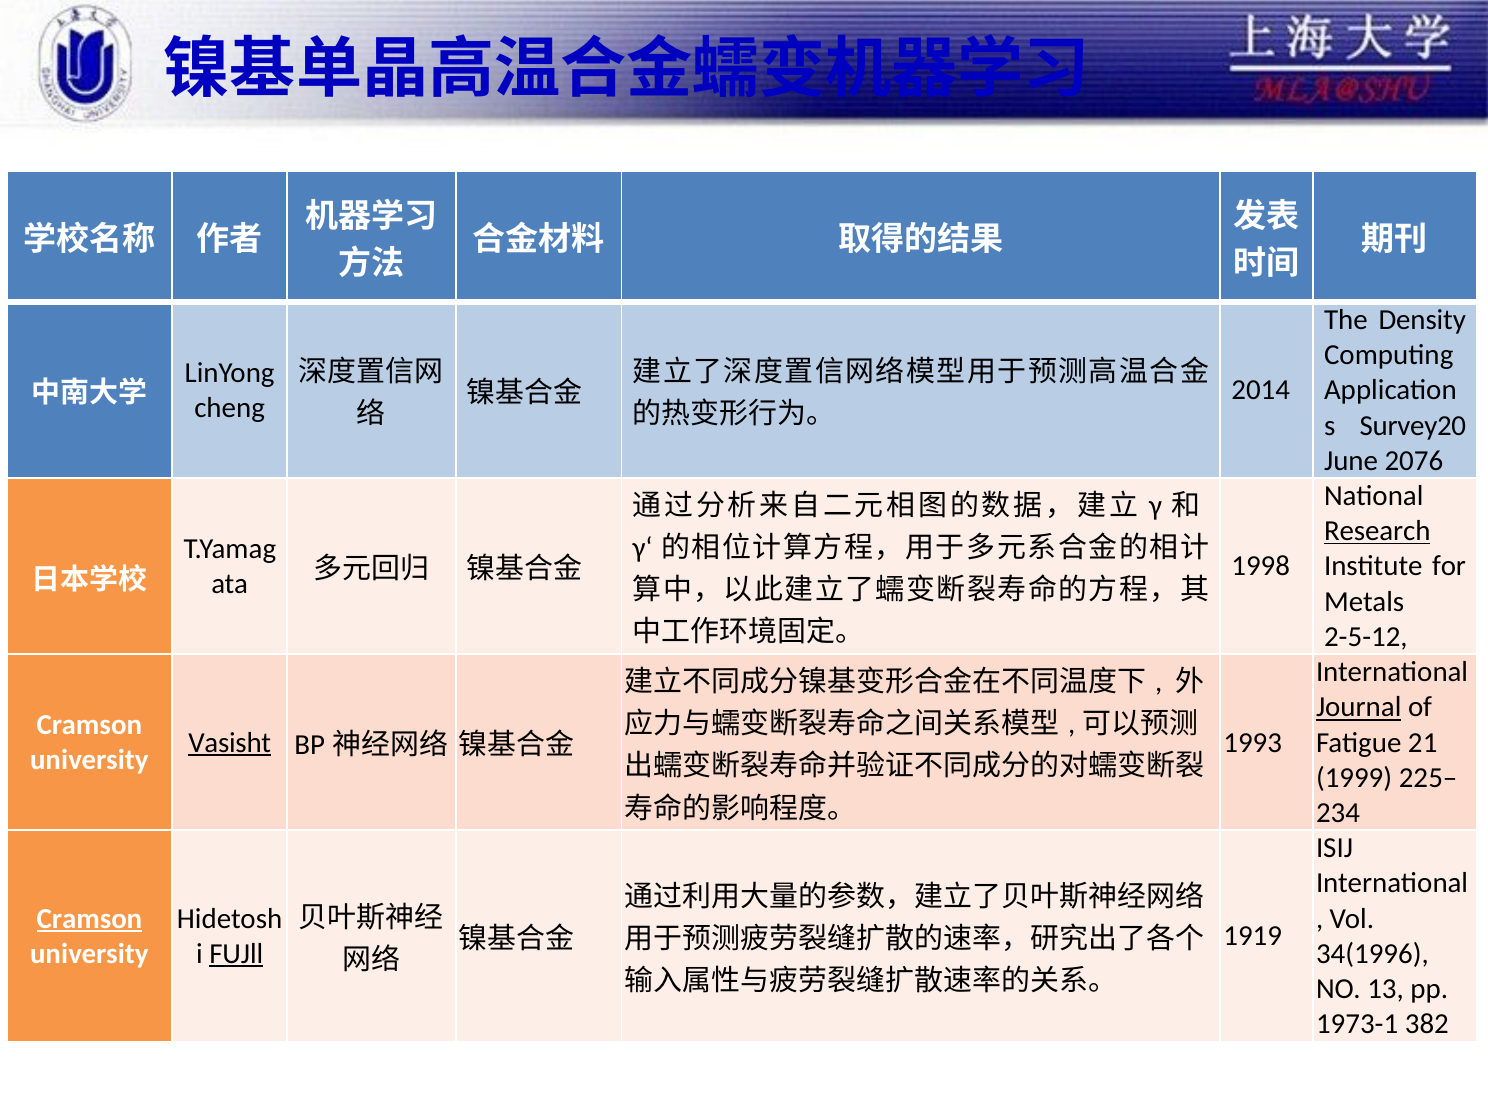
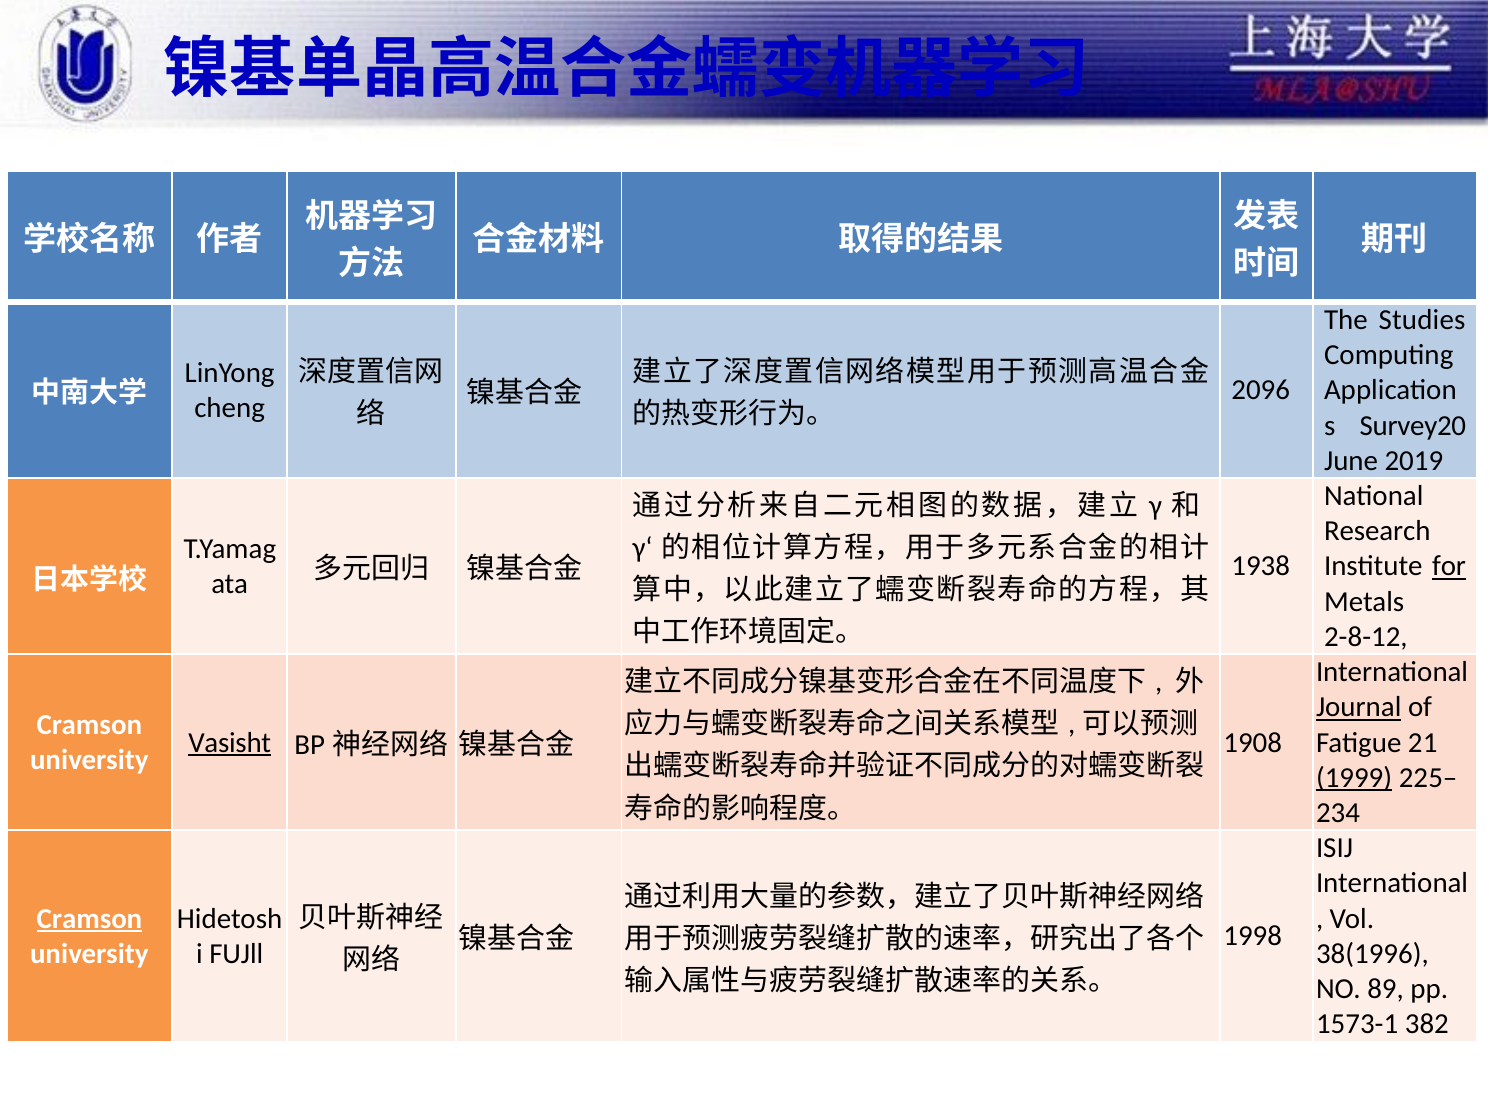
Density: Density -> Studies (1422, 320)
2014: 2014 -> 2096 (1261, 390)
2076: 2076 -> 2019 (1414, 461)
Research underline: present -> none (1377, 531)
1998: 1998 -> 1938 (1261, 566)
for underline: none -> present (1449, 566)
2-5-12: 2-5-12 -> 2-8-12 (1366, 637)
1993: 1993 -> 1908 (1253, 742)
1999 underline: none -> present (1354, 778)
1919: 1919 -> 1998 (1253, 936)
FUJll underline: present -> none (236, 954)
34(1996: 34(1996 -> 38(1996 (1372, 954)
13: 13 -> 89 (1386, 989)
1973-1: 1973-1 -> 1573-1 (1357, 1024)
